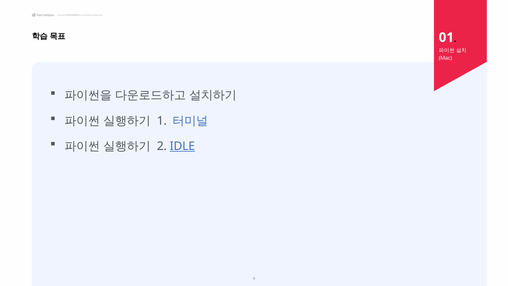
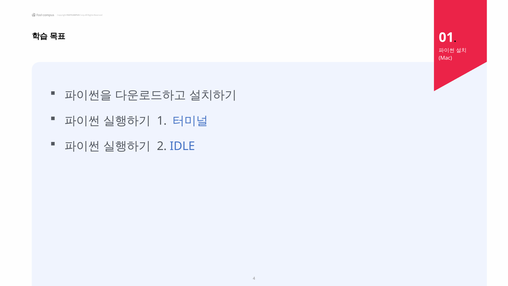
IDLE underline: present -> none (182, 146)
